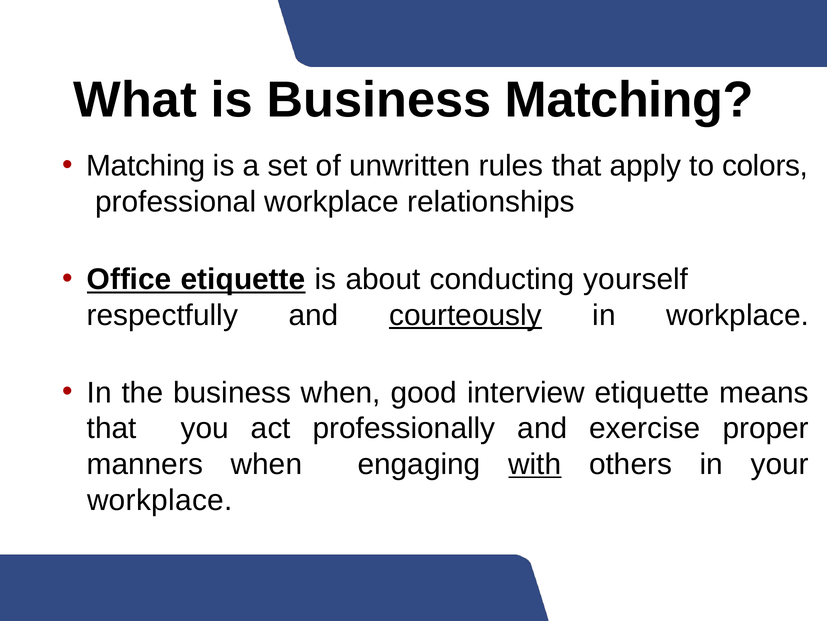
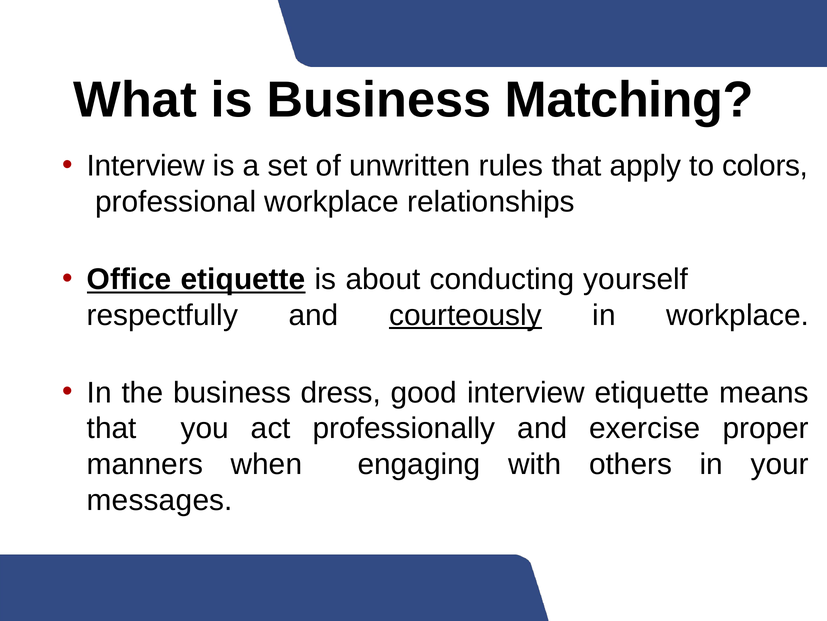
Matching: Matching -> Interview (146, 166)
business when: when -> dress (341, 392)
with underline: present -> none (535, 464)
workplace: workplace -> messages (160, 500)
